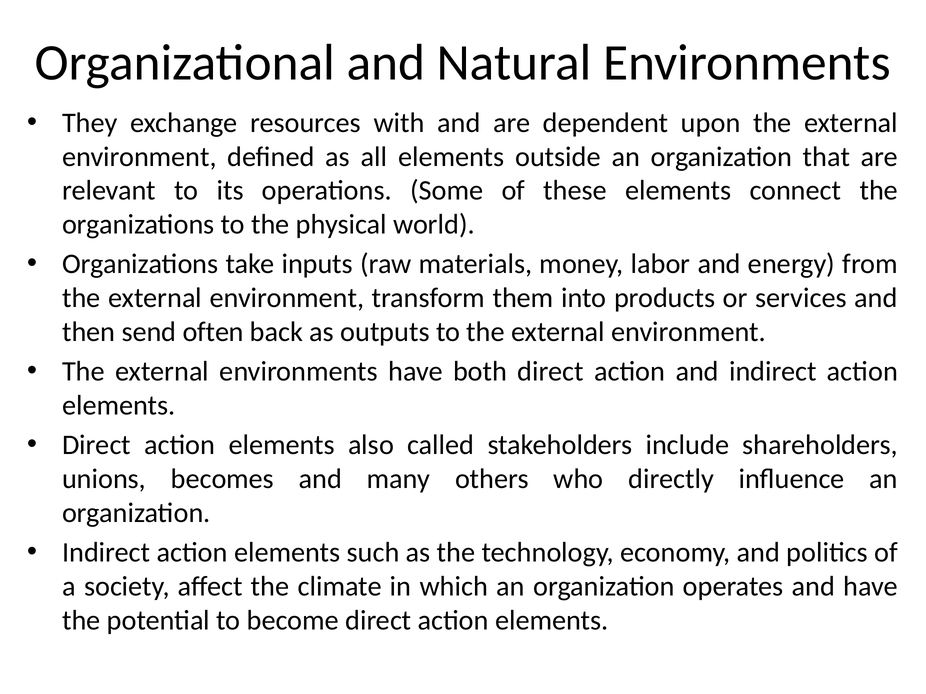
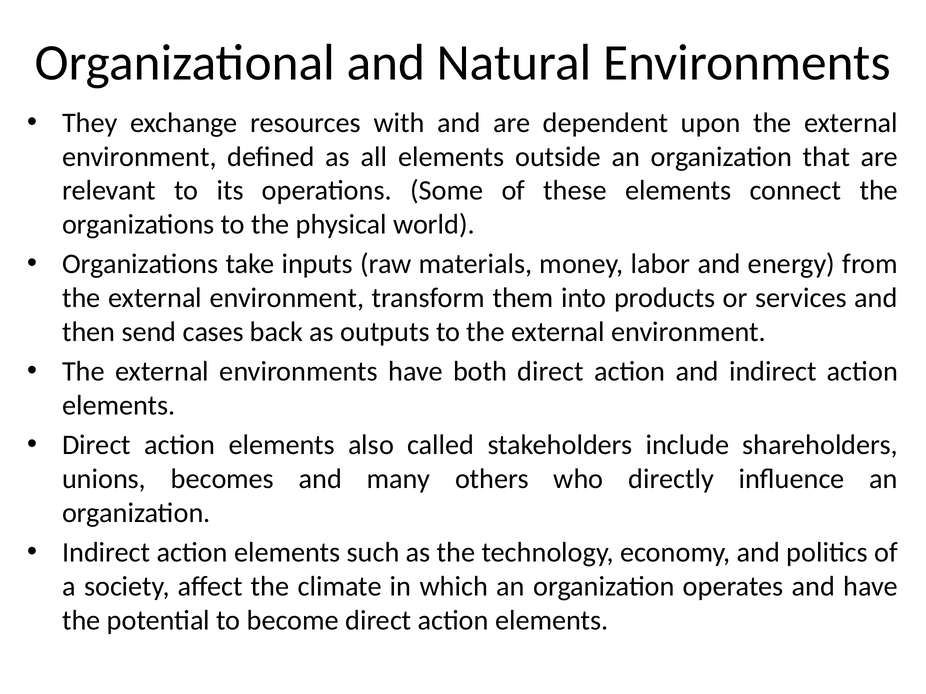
often: often -> cases (213, 332)
